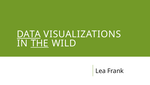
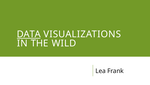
THE underline: present -> none (40, 43)
